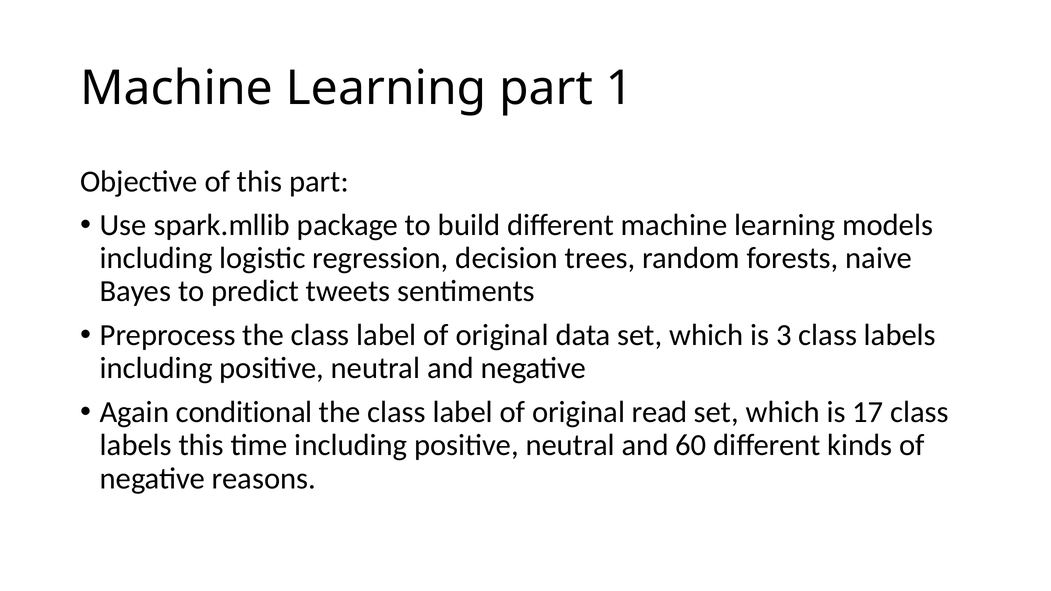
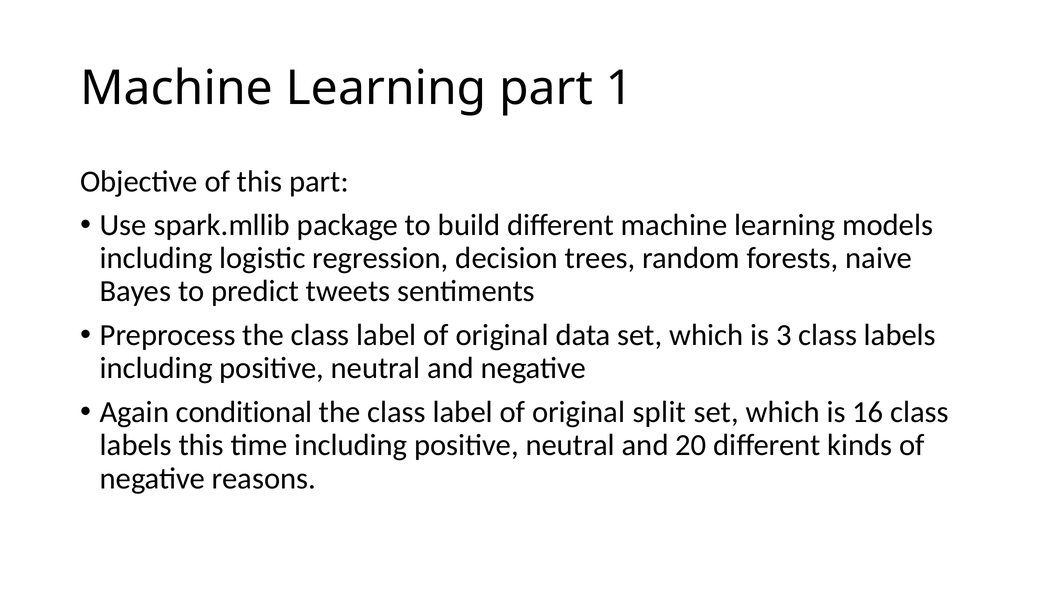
read: read -> split (659, 412)
17: 17 -> 16 (868, 412)
60: 60 -> 20 (691, 446)
